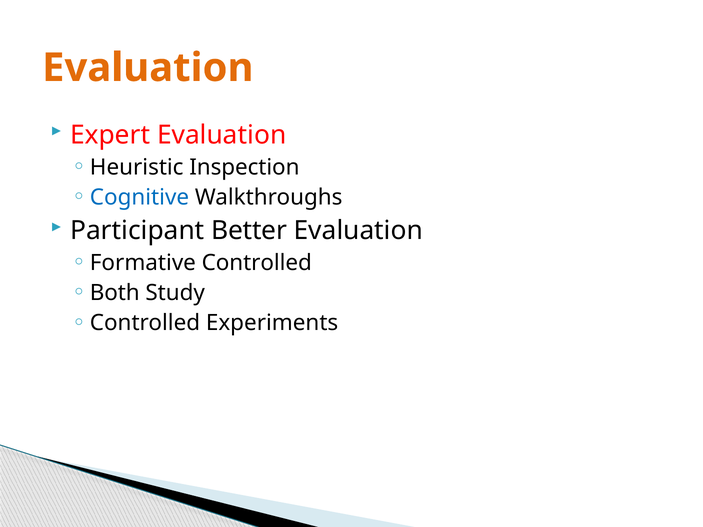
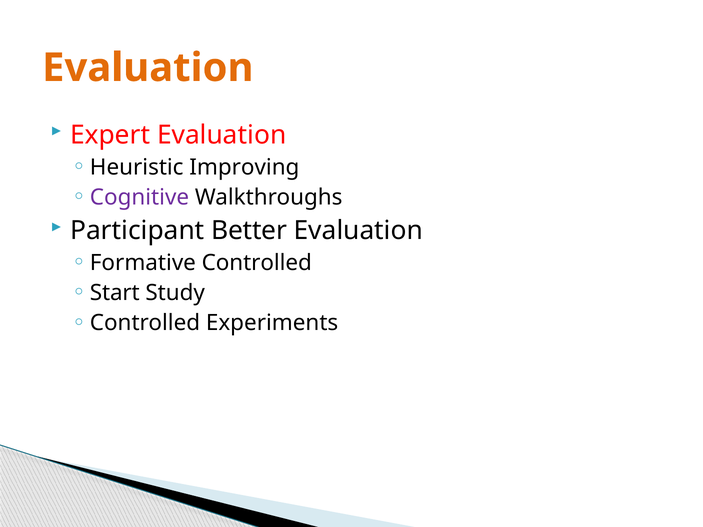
Inspection: Inspection -> Improving (244, 167)
Cognitive colour: blue -> purple (139, 197)
Both: Both -> Start (115, 293)
